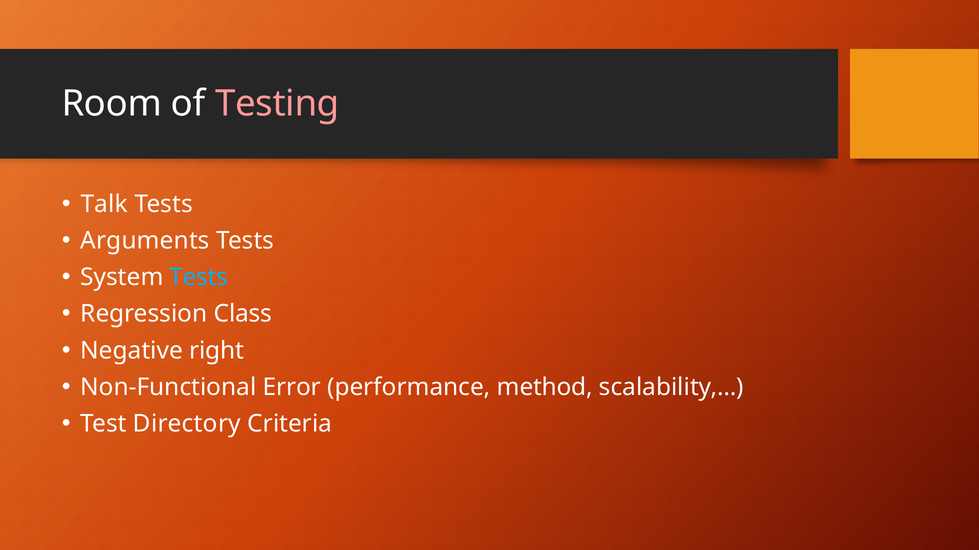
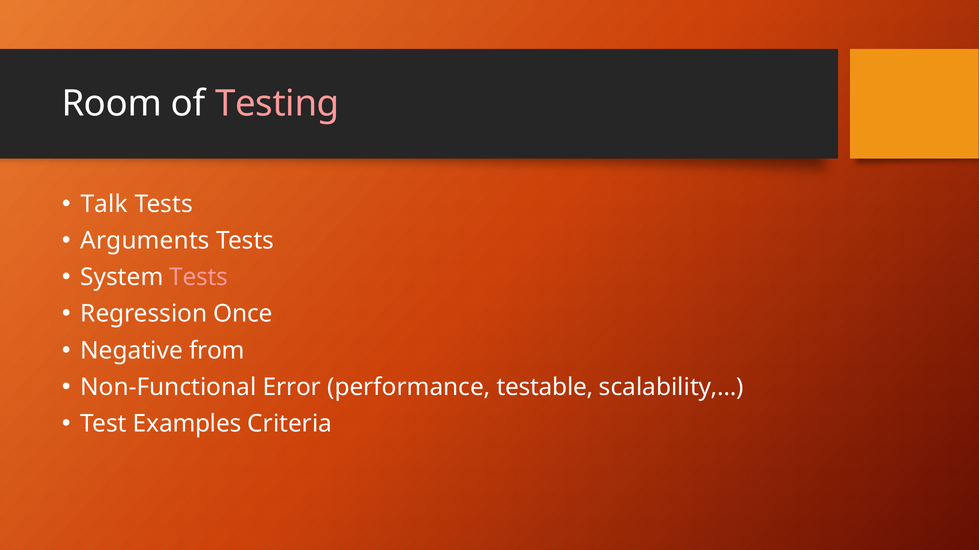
Tests colour: light blue -> pink (199, 278)
Class: Class -> Once (243, 314)
right: right -> from (217, 351)
method: method -> testable (545, 388)
Directory: Directory -> Examples (187, 424)
